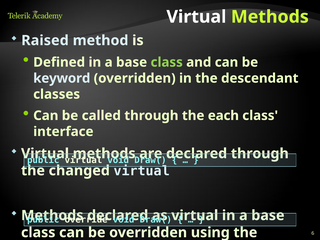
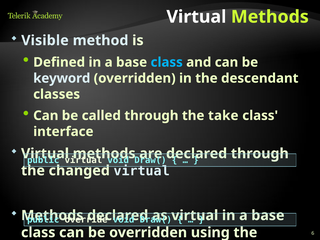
Raised: Raised -> Visible (45, 40)
class colour: light green -> light blue (167, 62)
each: each -> take (223, 116)
